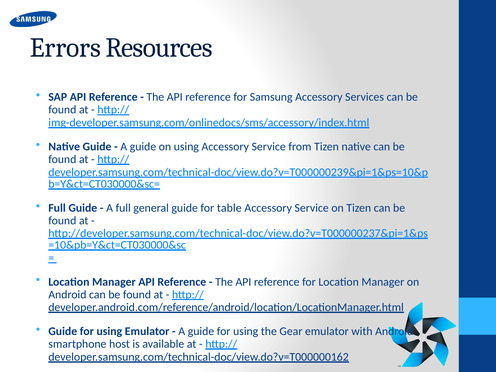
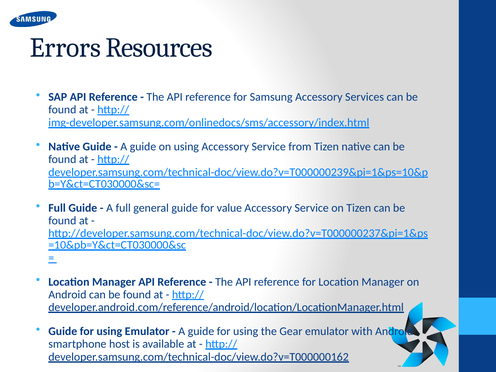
table: table -> value (229, 208)
